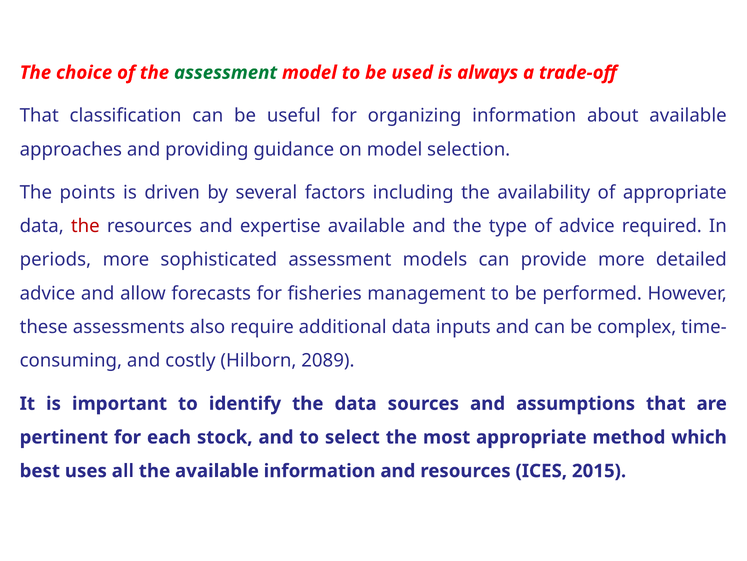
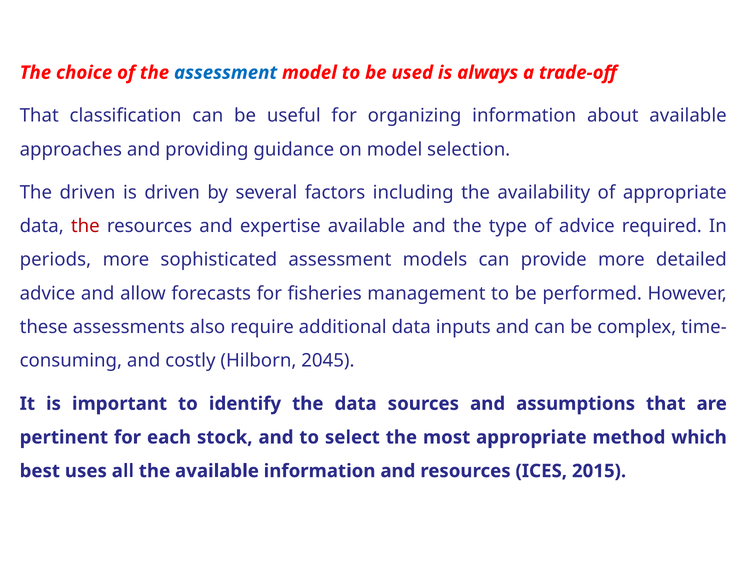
assessment colour: green -> blue (226, 73)
The points: points -> driven (87, 192)
2089: 2089 -> 2045 (328, 360)
